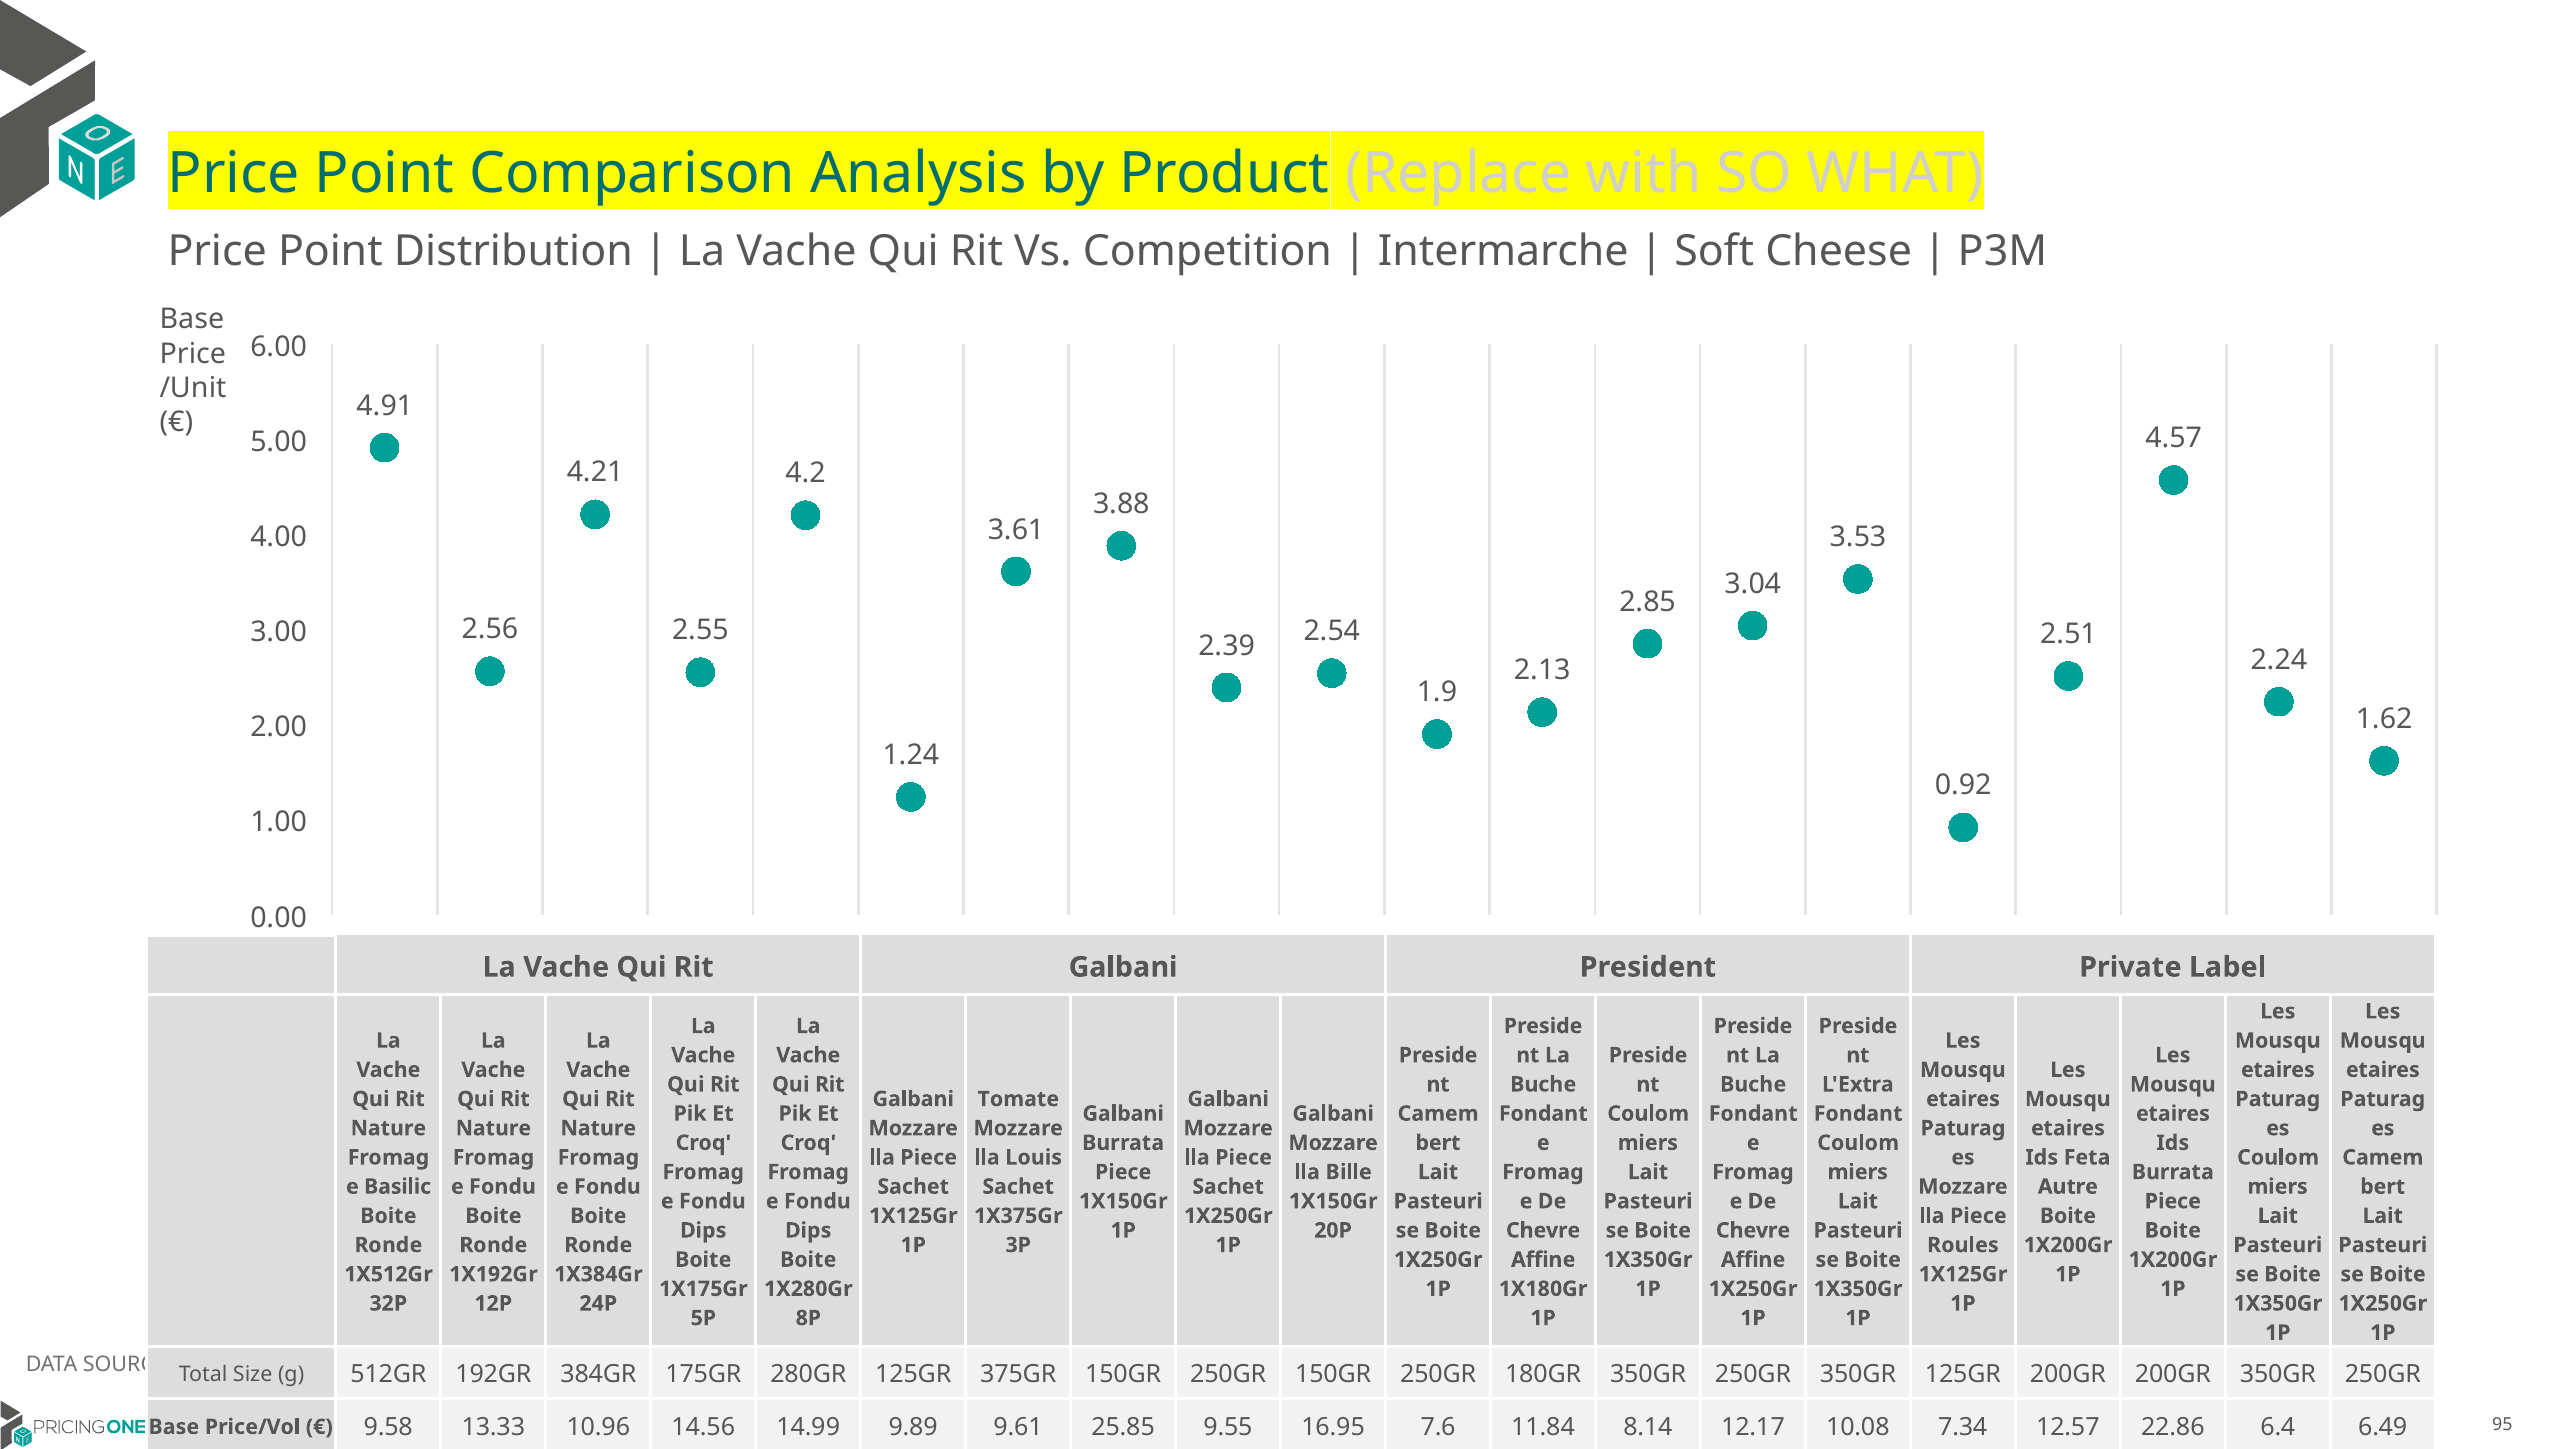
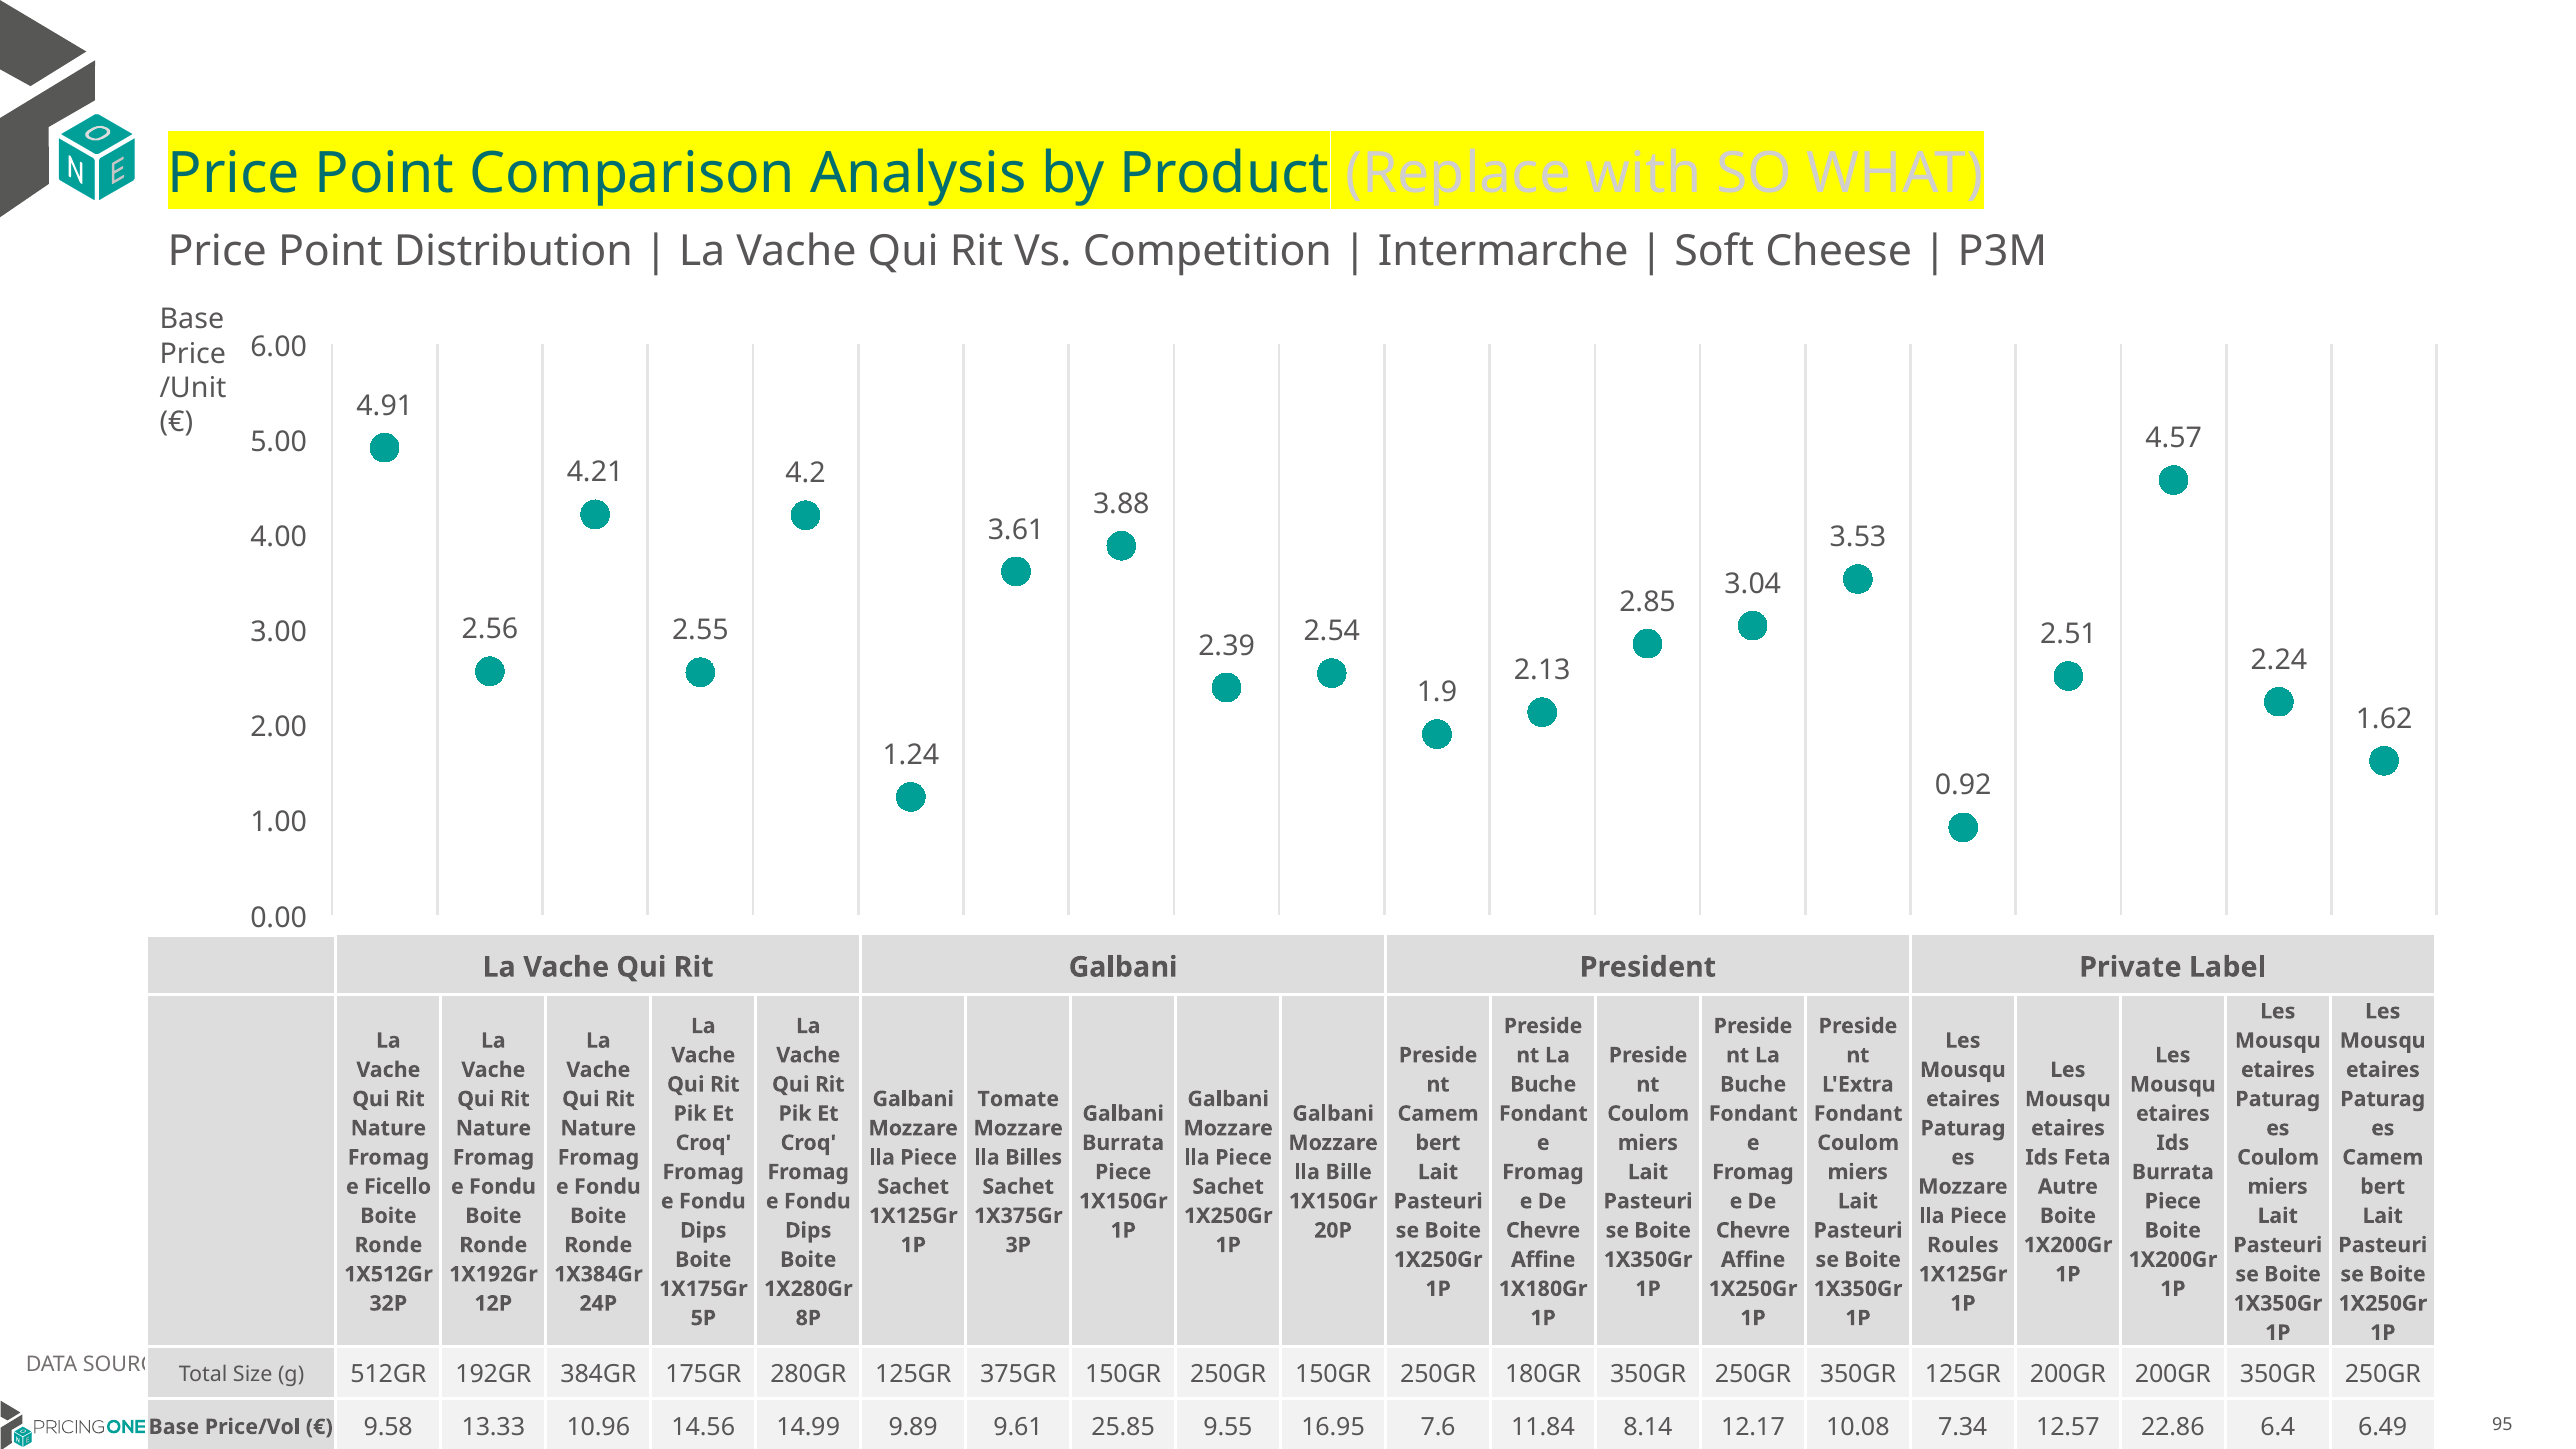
Louis: Louis -> Billes (1034, 1157)
Basilic: Basilic -> Ficello (398, 1187)
